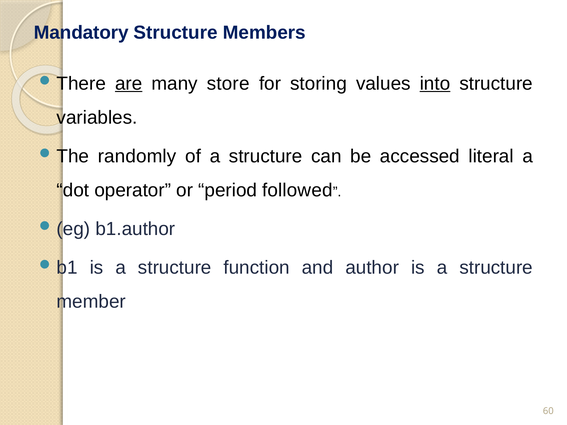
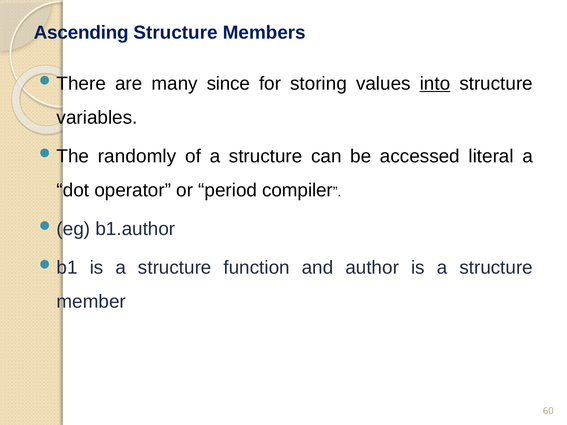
Mandatory: Mandatory -> Ascending (81, 33)
are underline: present -> none (129, 83)
store: store -> since (228, 83)
followed: followed -> compiler (298, 190)
